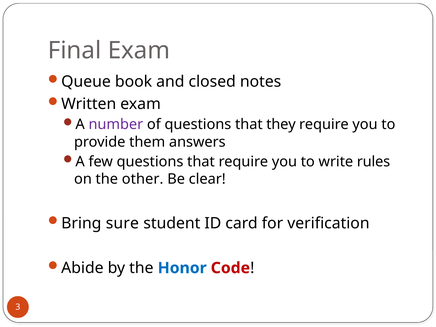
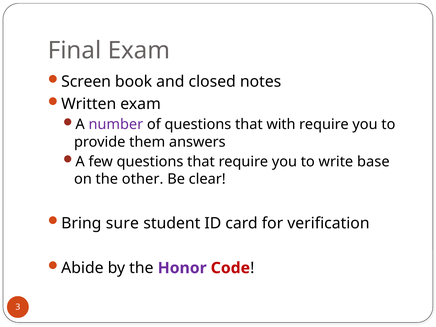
Queue: Queue -> Screen (86, 82)
they: they -> with (281, 124)
rules: rules -> base (373, 162)
Honor colour: blue -> purple (182, 268)
